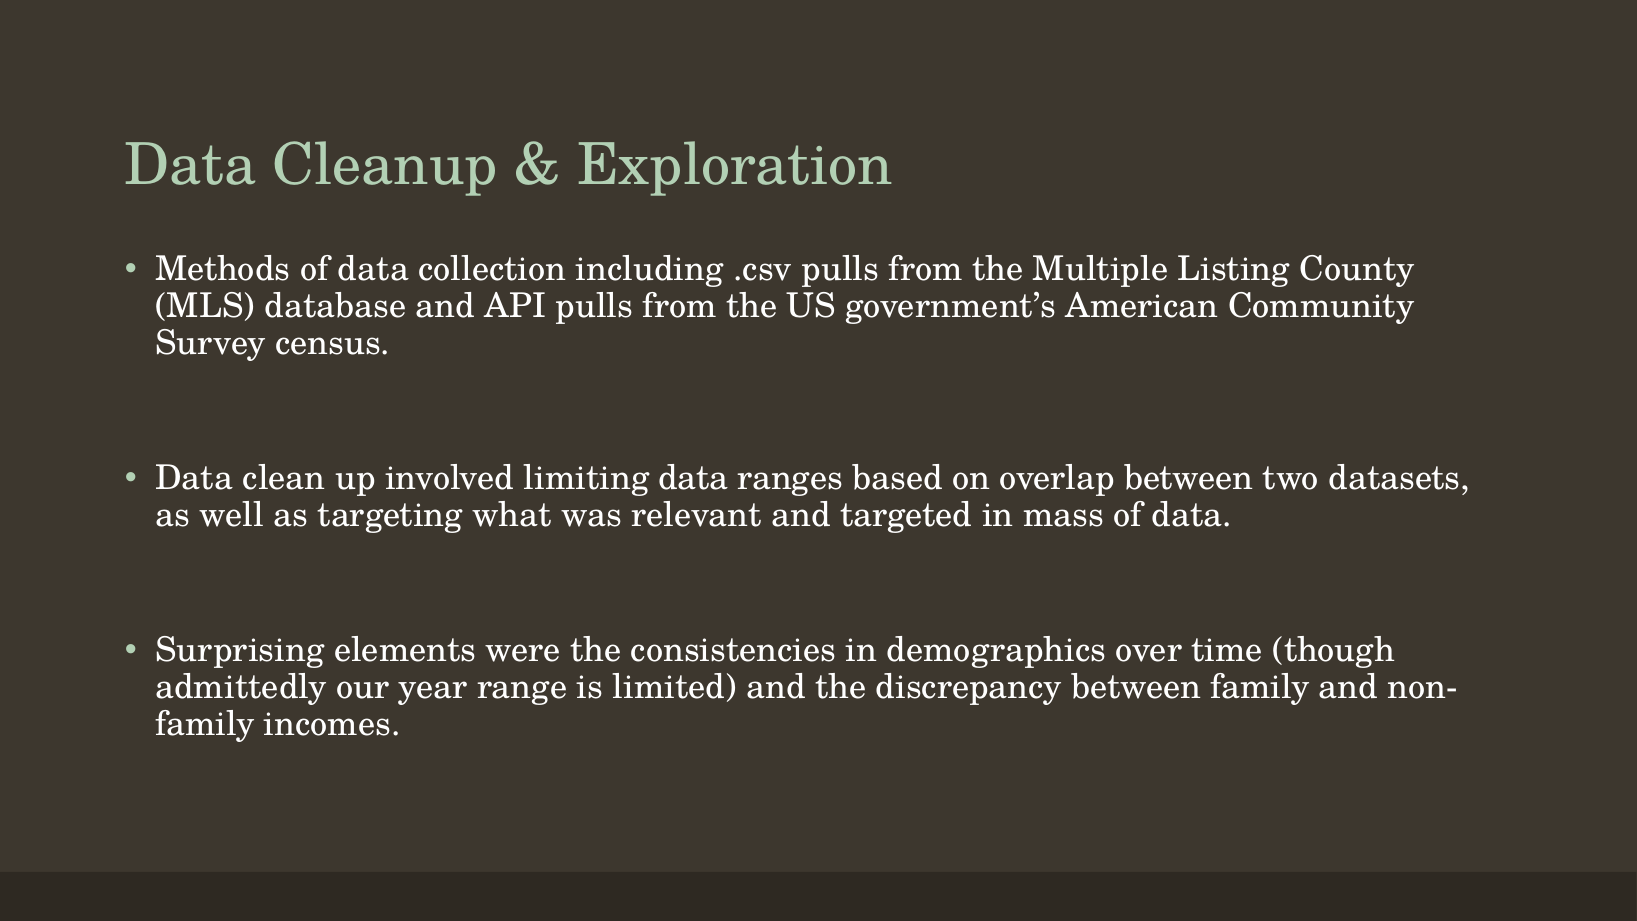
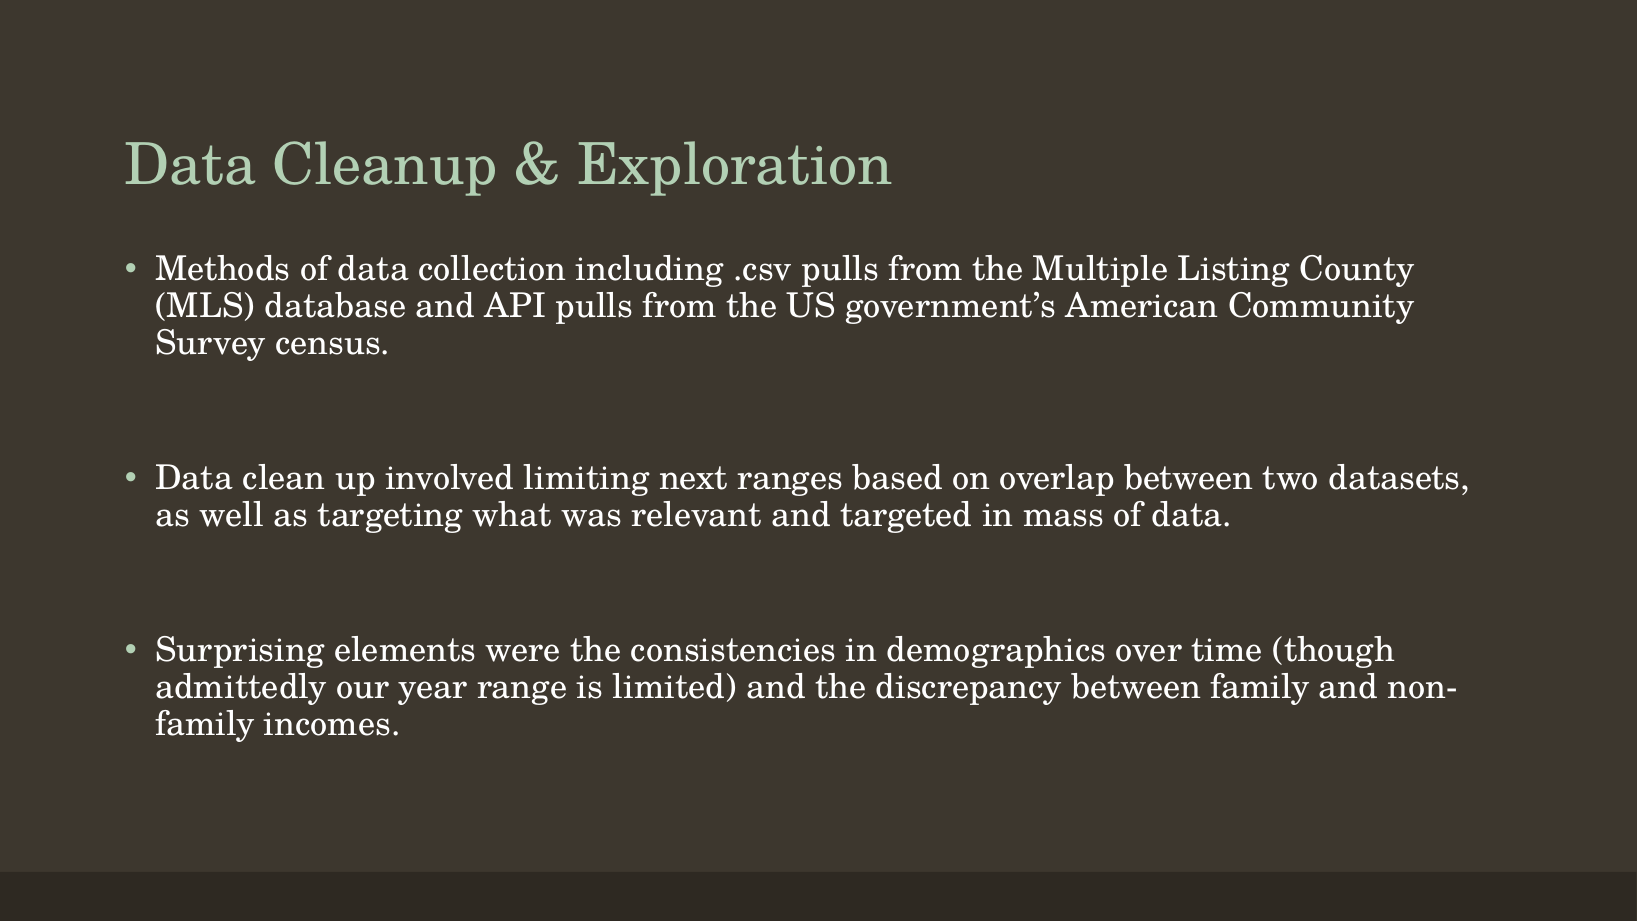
limiting data: data -> next (693, 478)
